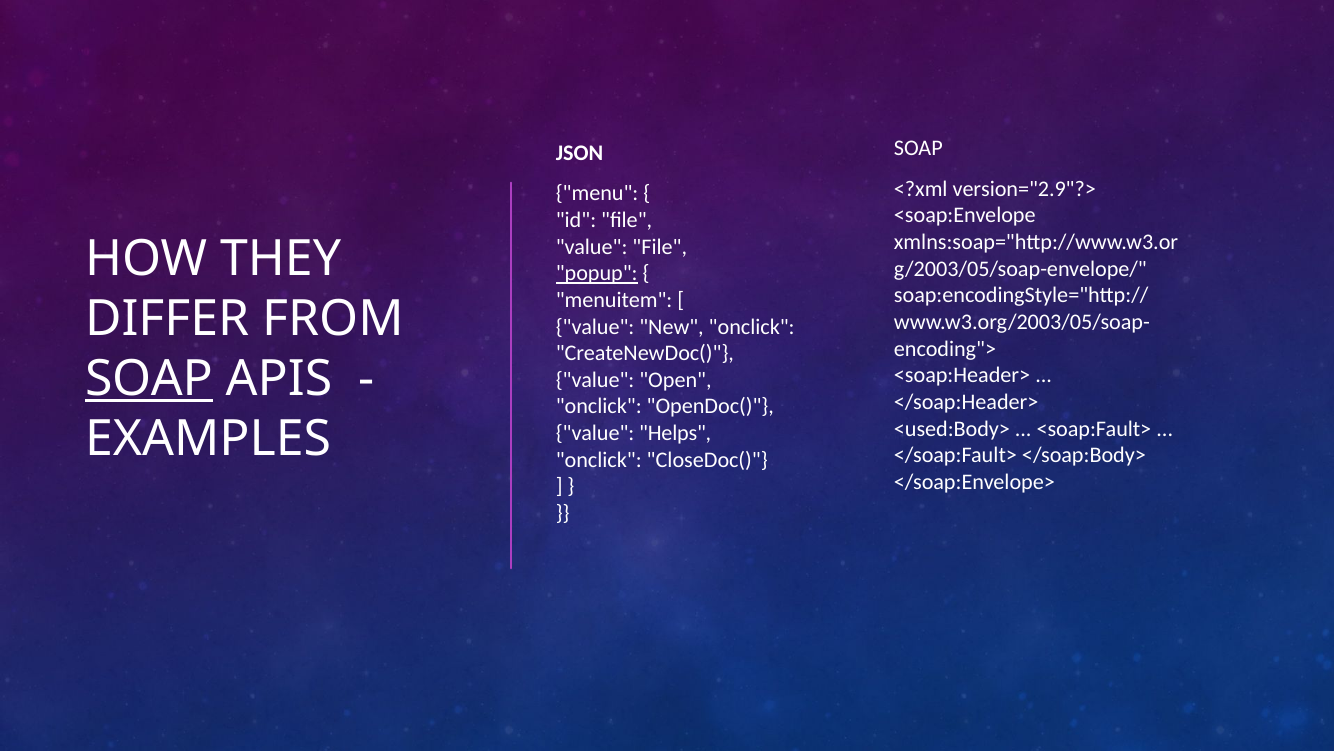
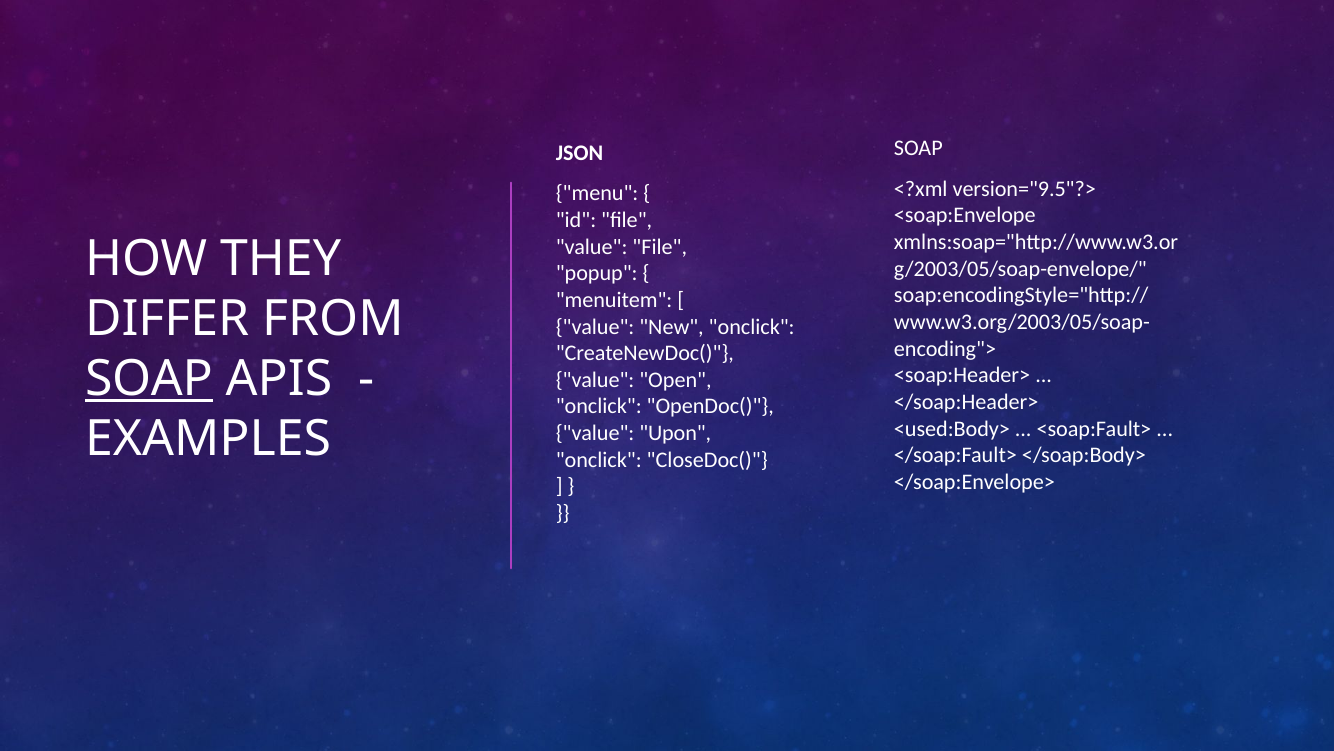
version="2.9"?>: version="2.9"?> -> version="9.5"?> (1024, 189)
popup underline: present -> none (597, 273)
Helps: Helps -> Upon (675, 433)
